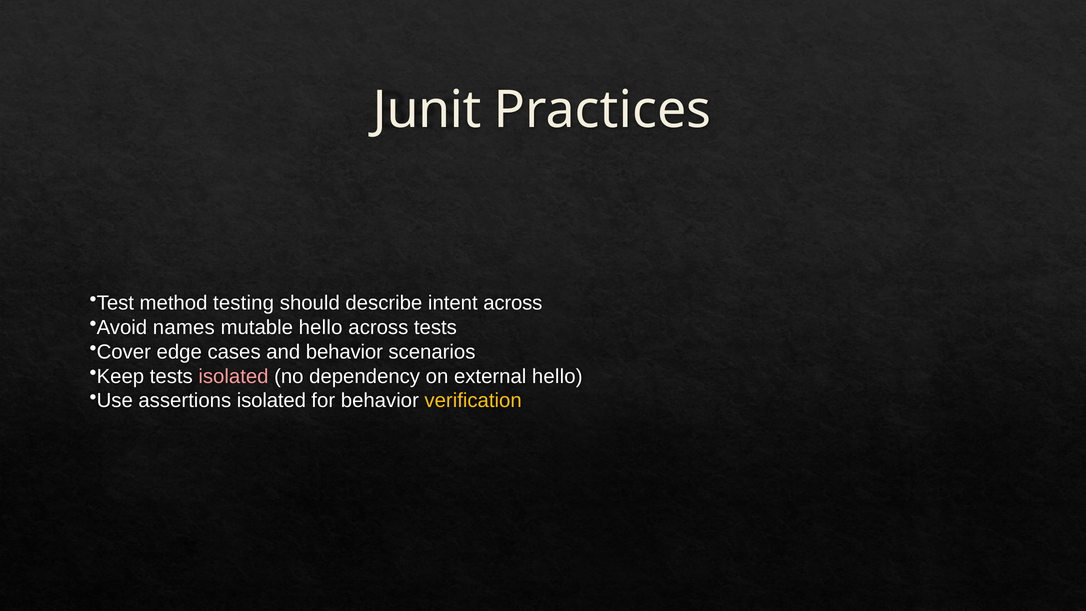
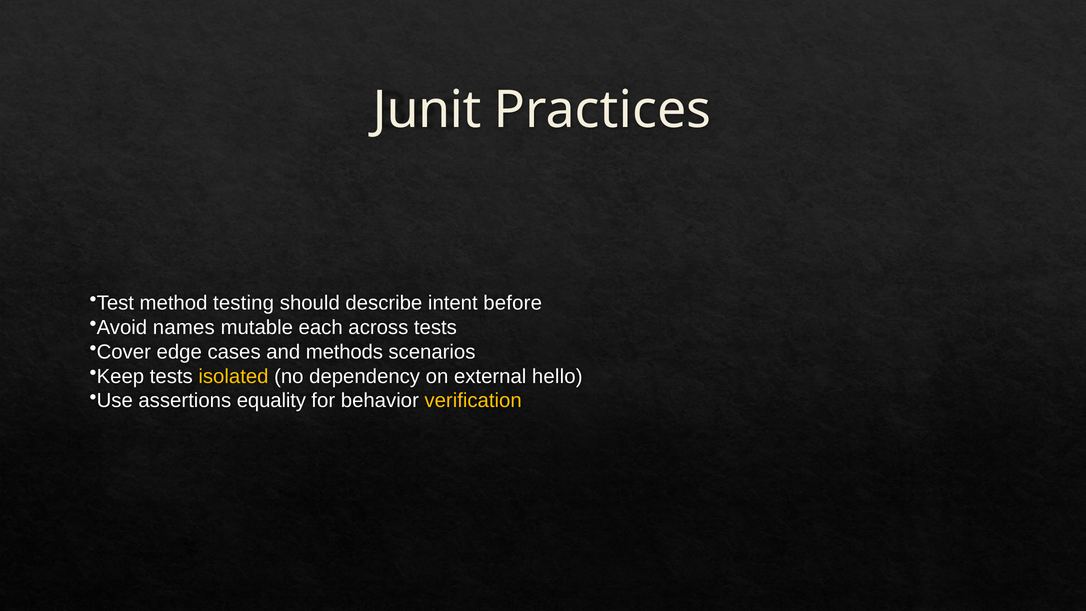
intent across: across -> before (513, 303)
mutable hello: hello -> each (321, 327)
and behavior: behavior -> methods (344, 352)
isolated colour: pink -> yellow (233, 376)
assertions isolated: isolated -> equality (271, 401)
